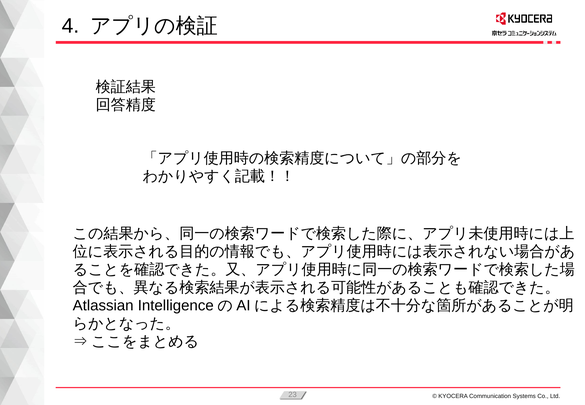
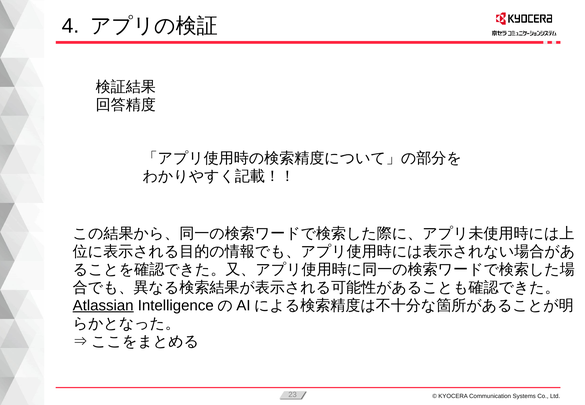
Atlassian underline: none -> present (103, 305)
